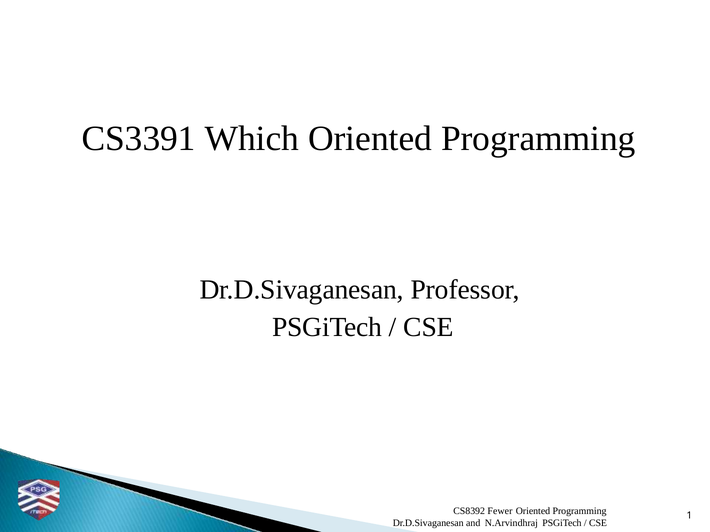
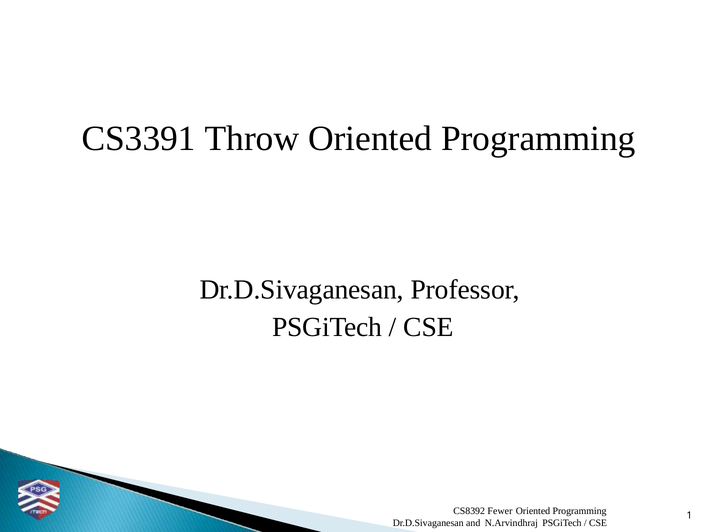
Which: Which -> Throw (252, 139)
